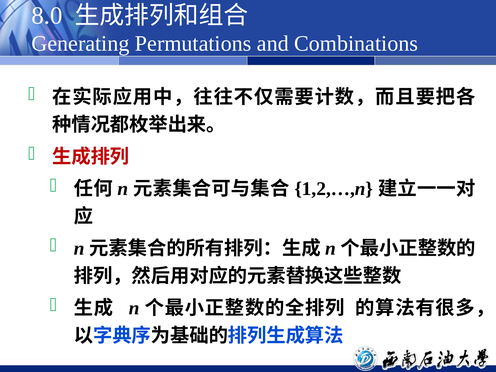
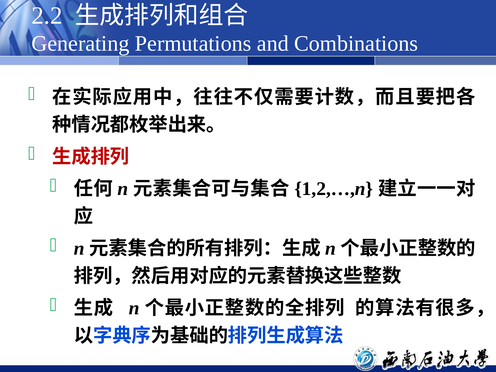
8.0: 8.0 -> 2.2 (47, 16)
